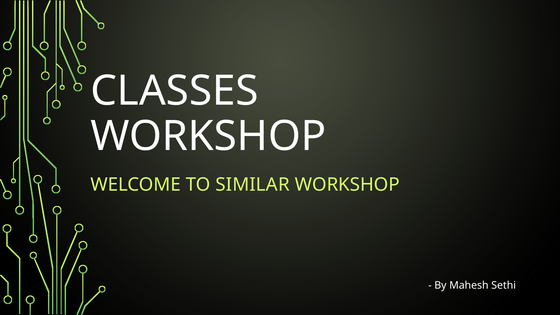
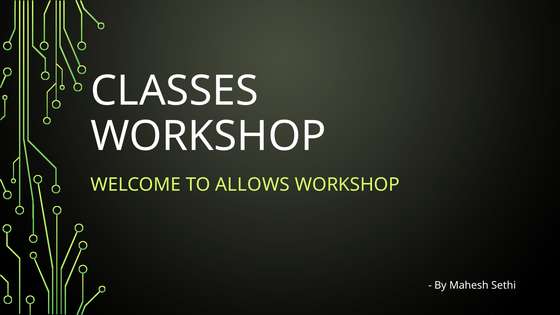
SIMILAR: SIMILAR -> ALLOWS (253, 185)
